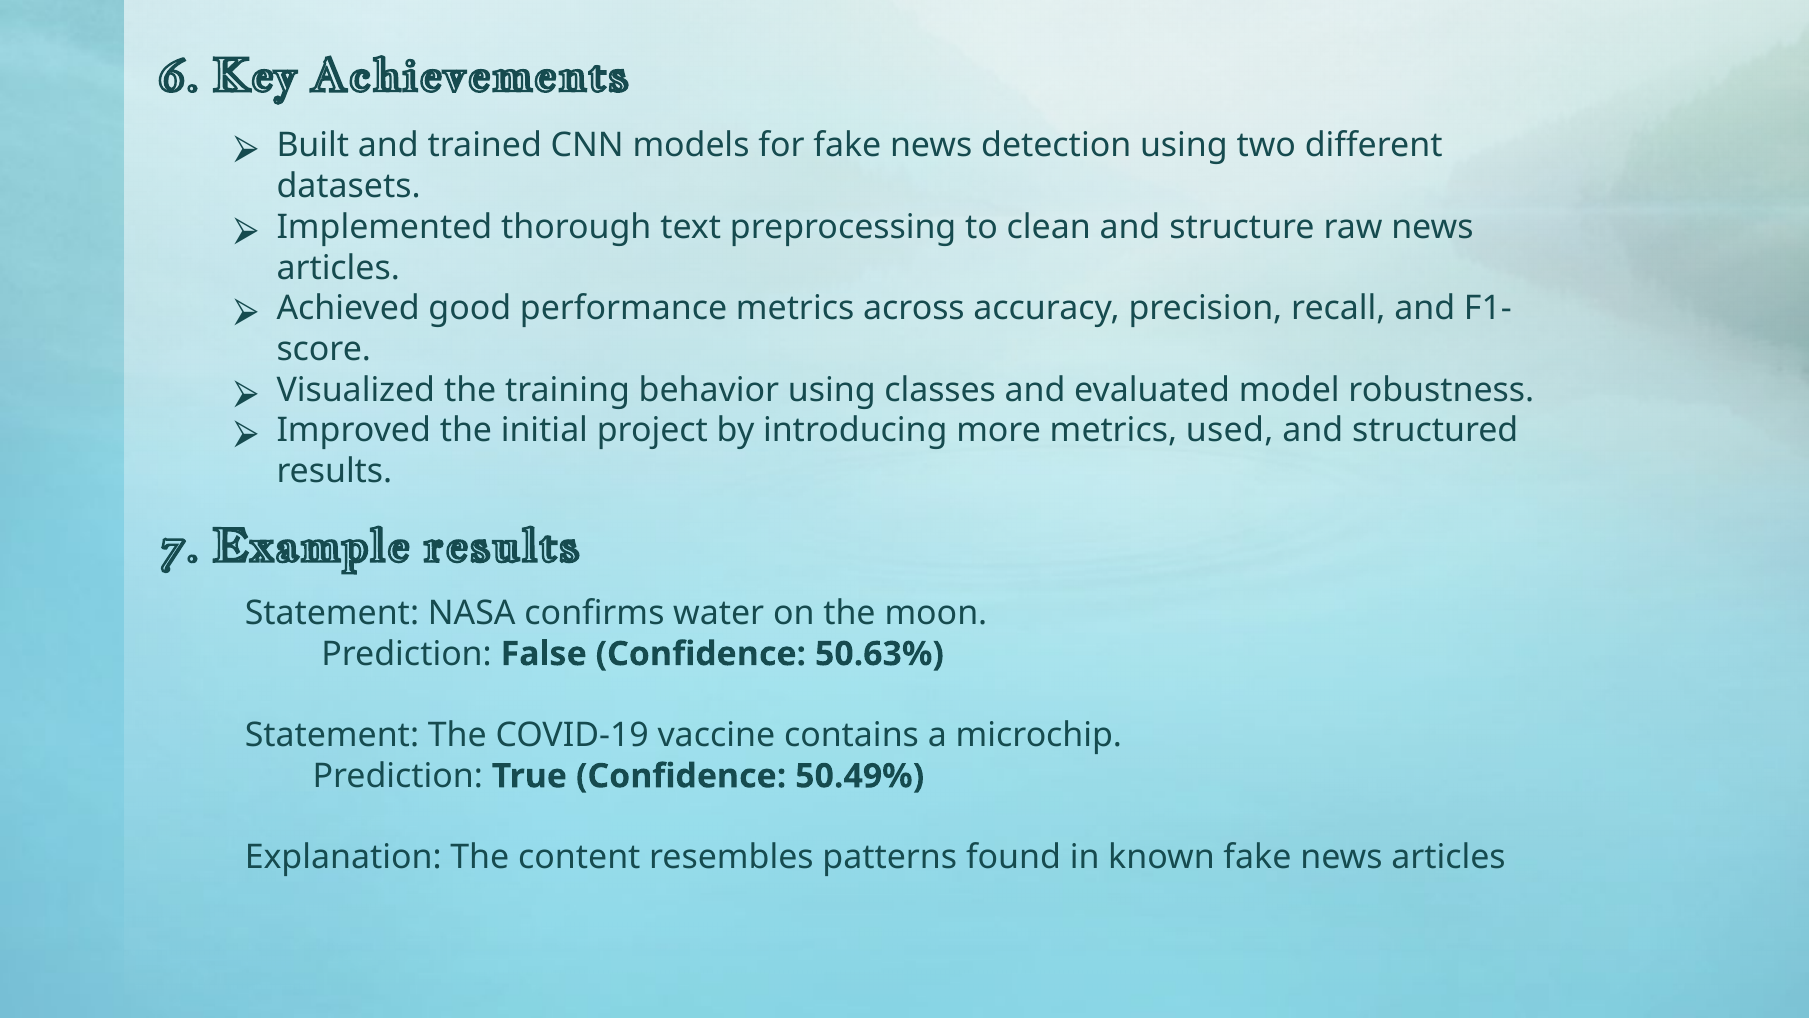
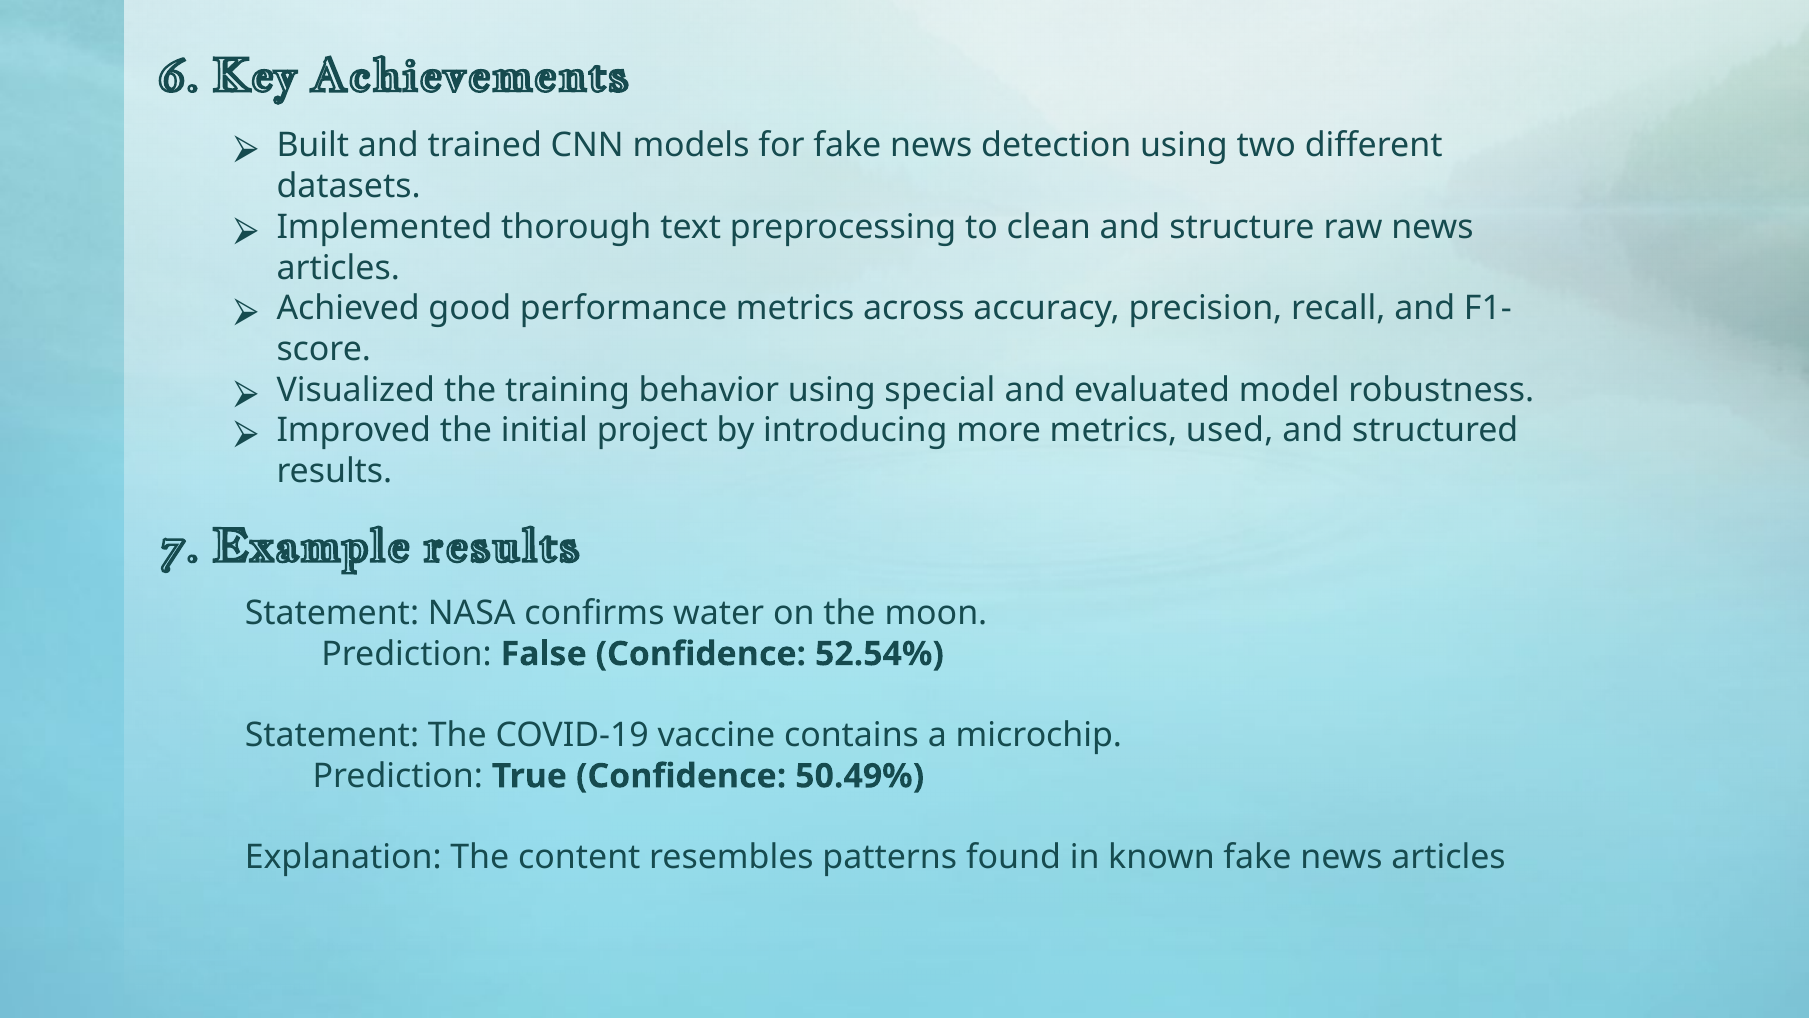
classes: classes -> special (940, 390)
50.63%: 50.63% -> 52.54% (879, 654)
